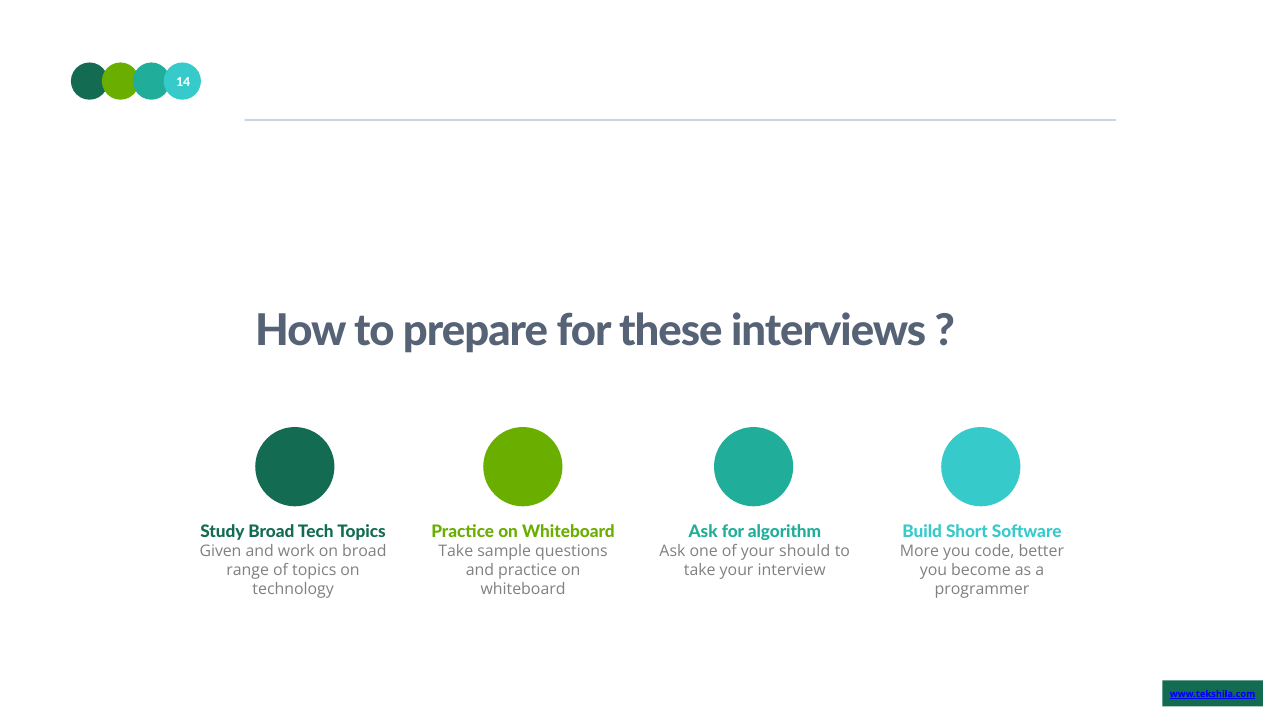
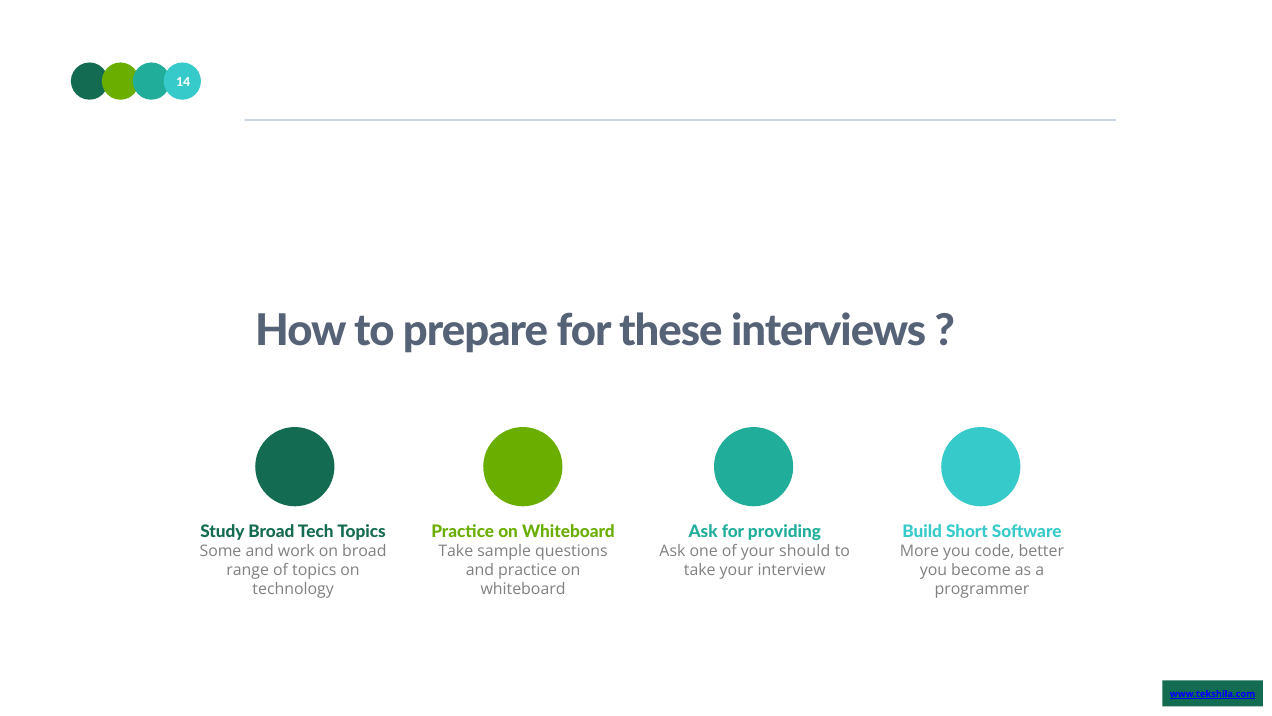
algorithm: algorithm -> providing (784, 531)
Given: Given -> Some (221, 551)
